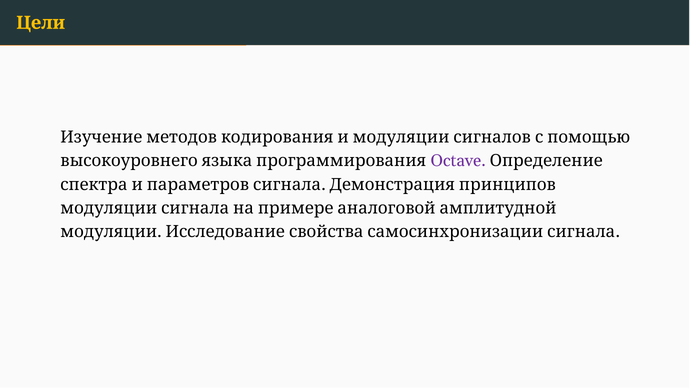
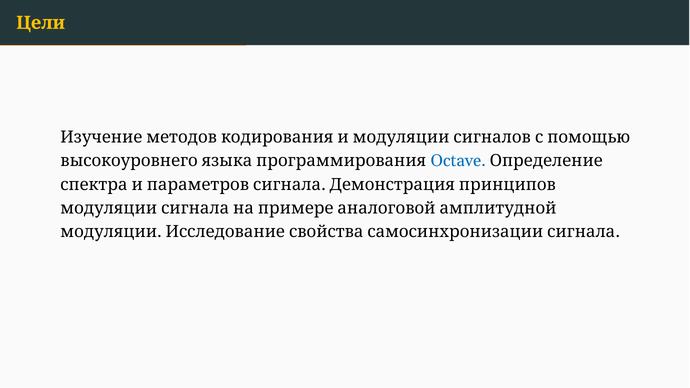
Octave colour: purple -> blue (458, 161)
